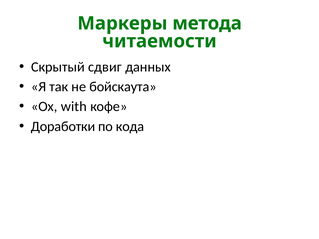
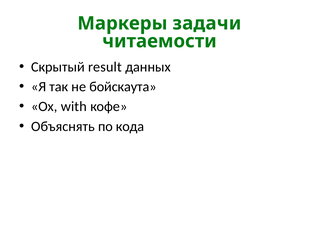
метода: метода -> задачи (207, 23)
сдвиг: сдвиг -> result (105, 67)
Доработки: Доработки -> Объяснять (63, 126)
